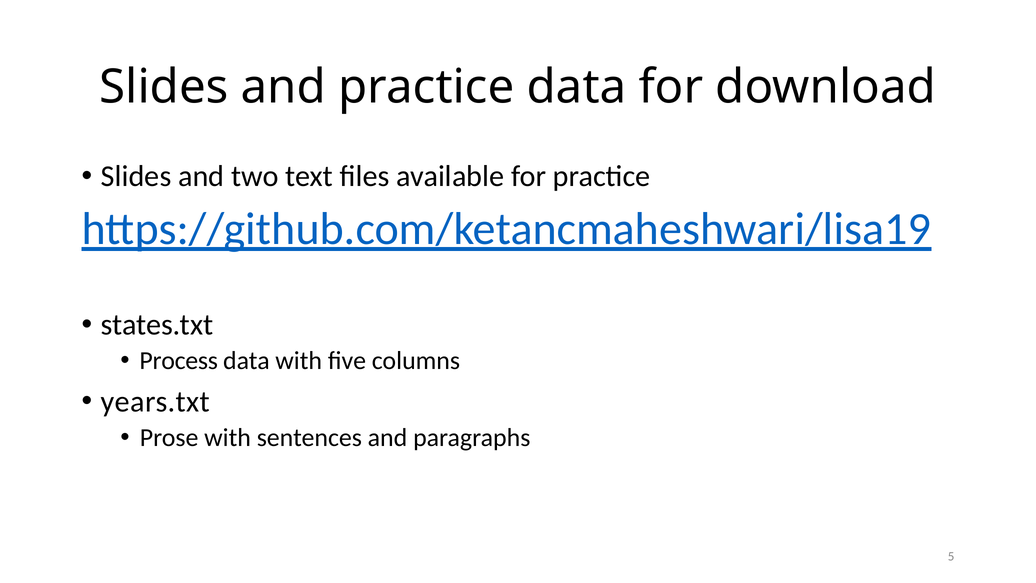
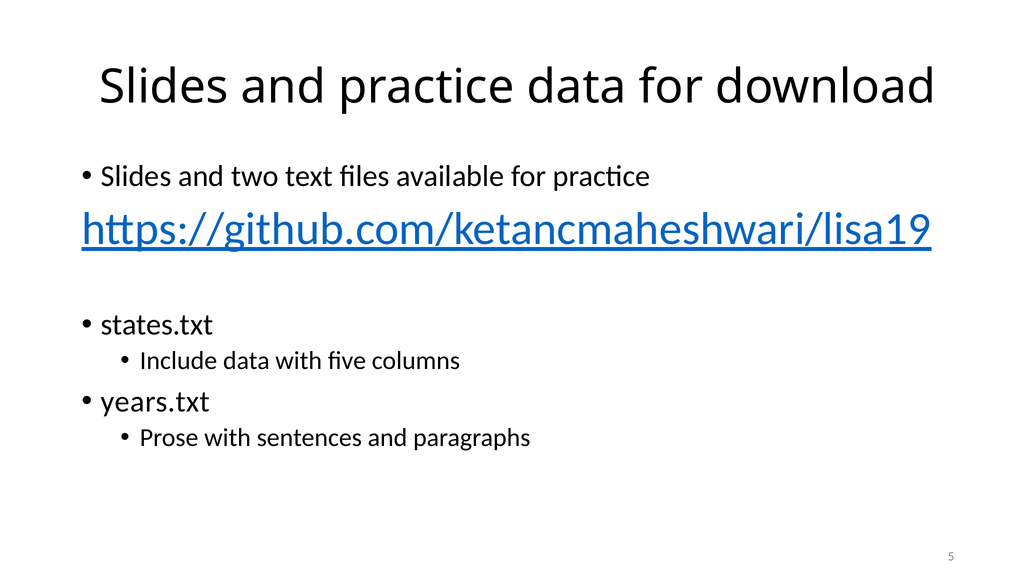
Process: Process -> Include (179, 360)
